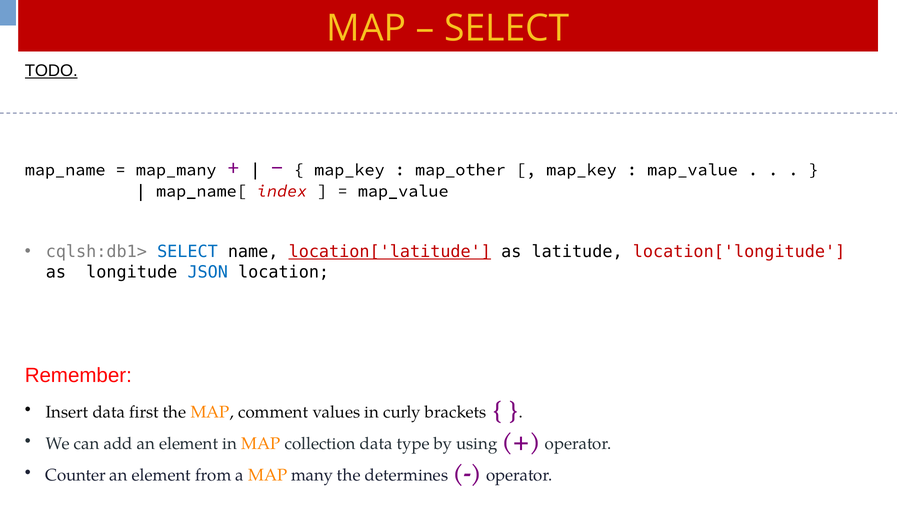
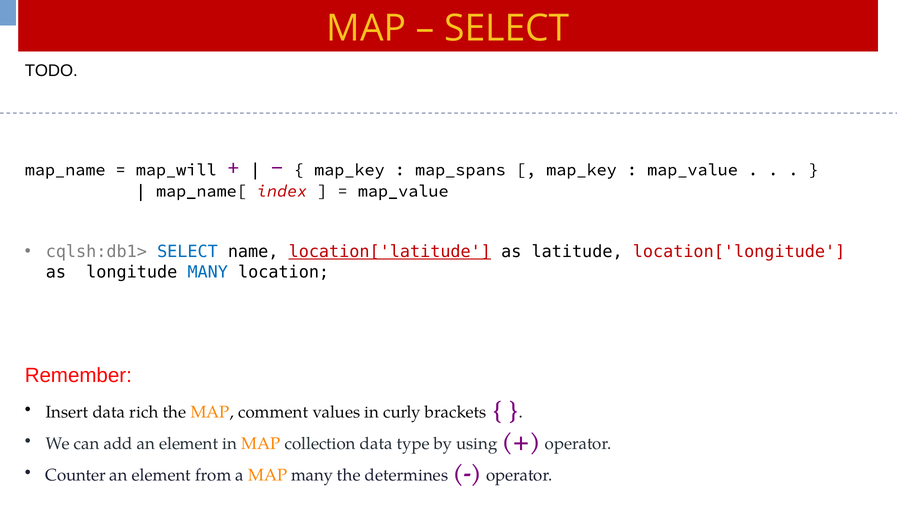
TODO underline: present -> none (51, 71)
map_many: map_many -> map_will (176, 170)
map_other: map_other -> map_spans (460, 170)
longitude JSON: JSON -> MANY (208, 272)
first: first -> rich (144, 412)
